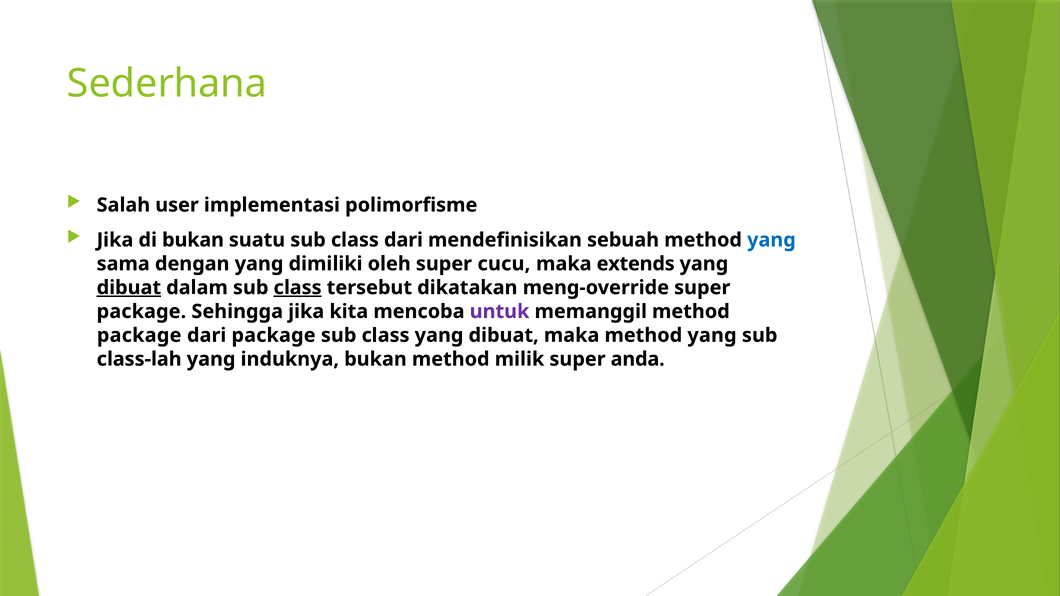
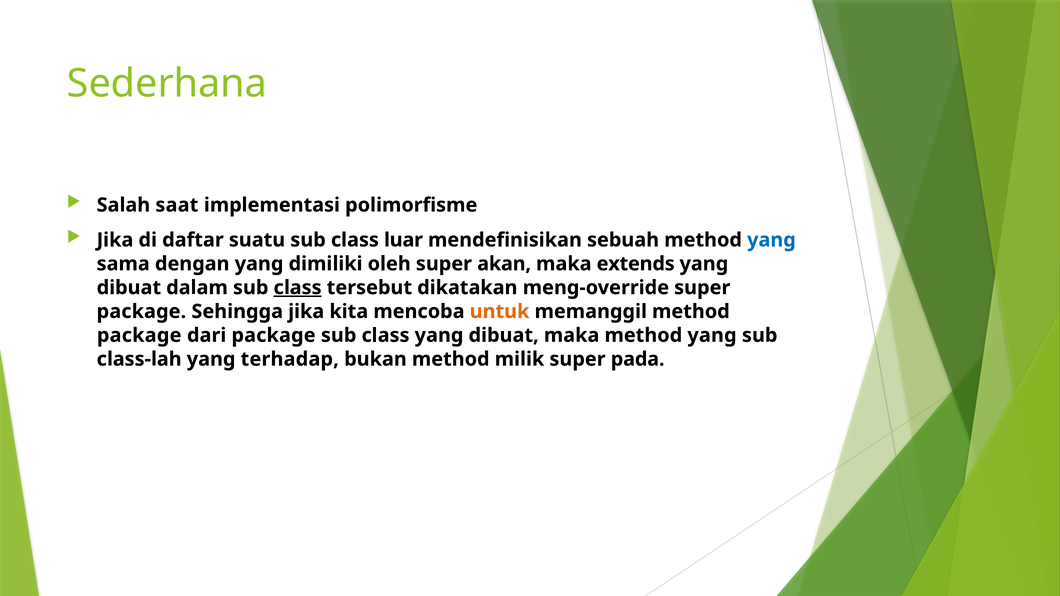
user: user -> saat (177, 205)
di bukan: bukan -> daftar (193, 240)
class dari: dari -> luar (403, 240)
cucu: cucu -> akan (504, 264)
dibuat underline: present -> none (129, 288)
untuk colour: purple -> orange (500, 312)
induknya: induknya -> terhadap (290, 359)
anda: anda -> pada (638, 359)
